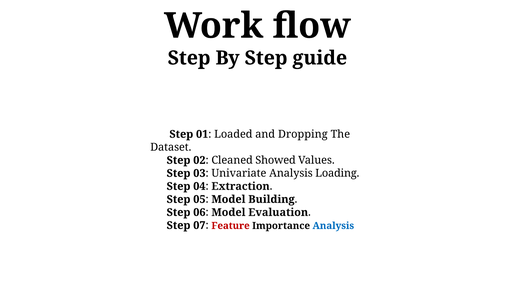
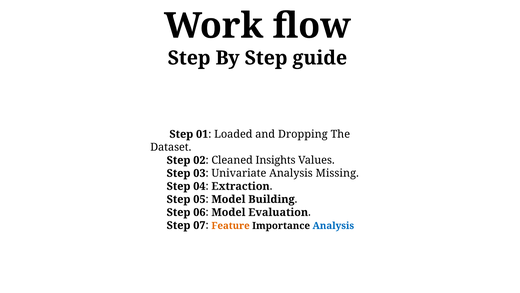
Showed: Showed -> Insights (276, 160)
Loading: Loading -> Missing (337, 173)
Feature colour: red -> orange (231, 225)
